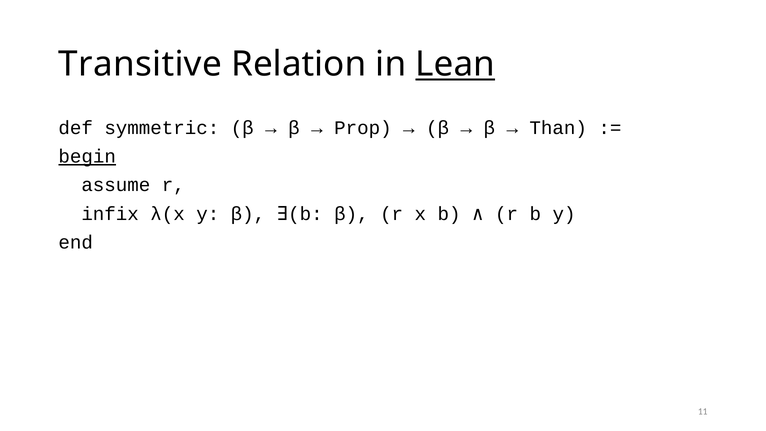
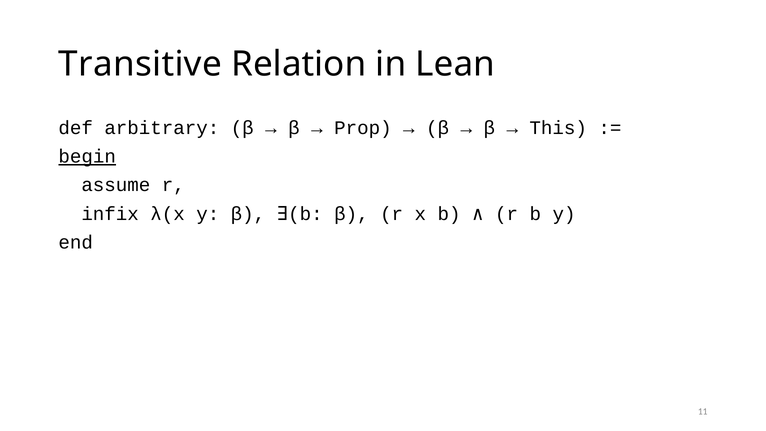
Lean underline: present -> none (455, 64)
symmetric: symmetric -> arbitrary (162, 128)
Than: Than -> This (558, 128)
